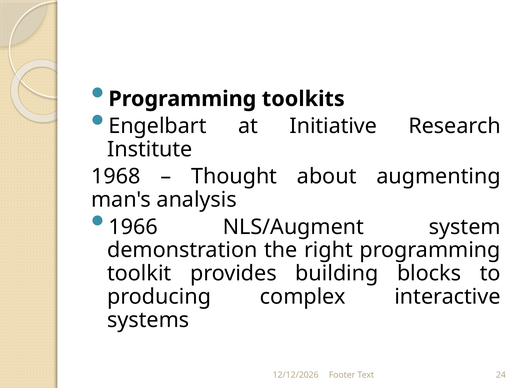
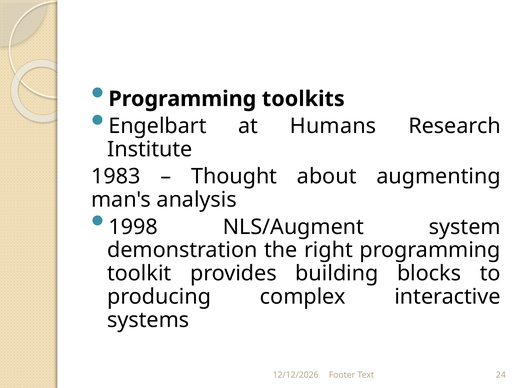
Initiative: Initiative -> Humans (333, 126)
1968: 1968 -> 1983 (116, 177)
1966: 1966 -> 1998 (133, 227)
